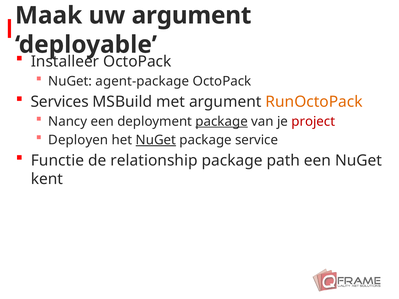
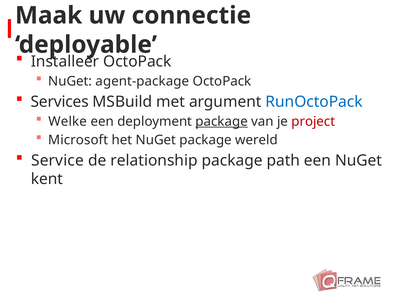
uw argument: argument -> connectie (191, 15)
RunOctoPack colour: orange -> blue (314, 102)
Nancy: Nancy -> Welke (68, 122)
Deployen: Deployen -> Microsoft (78, 140)
NuGet underline: present -> none (156, 140)
service: service -> wereld (257, 140)
Functie: Functie -> Service (57, 161)
